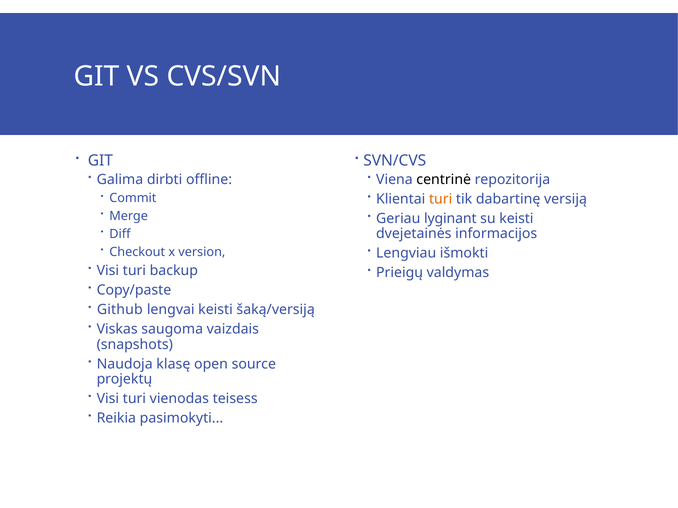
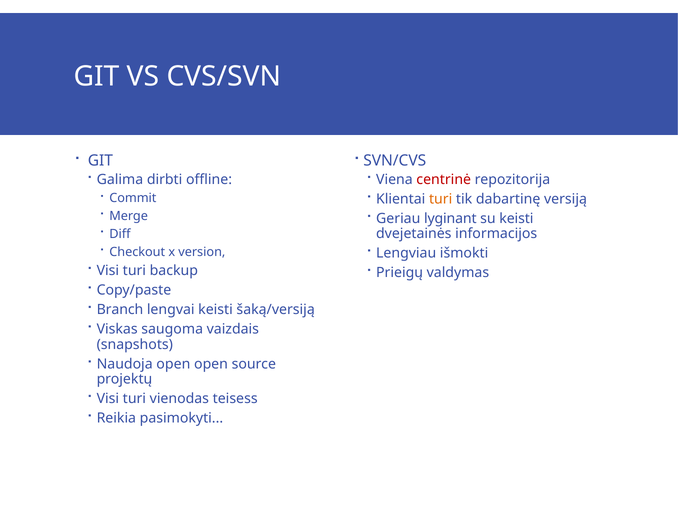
centrinė colour: black -> red (444, 180)
Github: Github -> Branch (120, 310)
Naudoja klasę: klasę -> open (173, 364)
